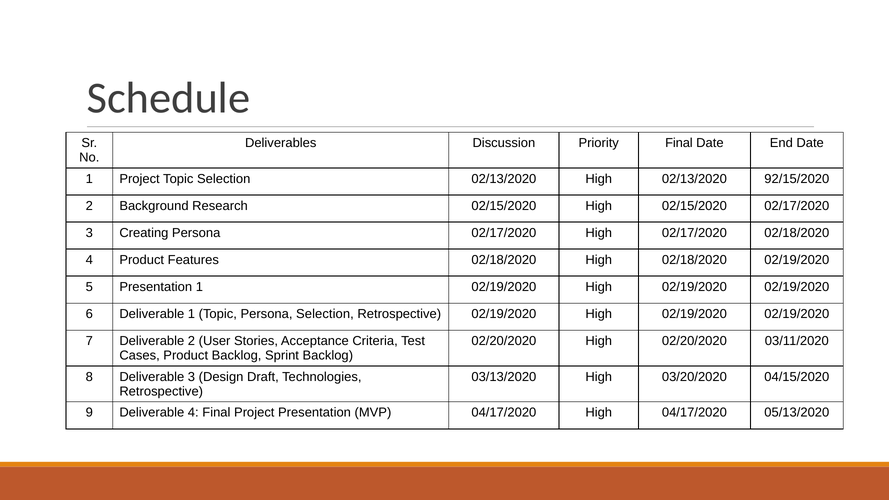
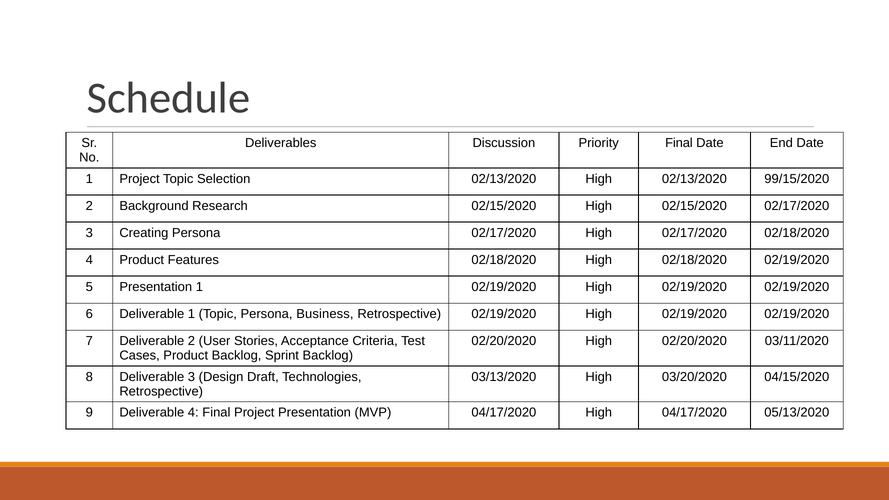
92/15/2020: 92/15/2020 -> 99/15/2020 (797, 179)
Persona Selection: Selection -> Business (325, 314)
